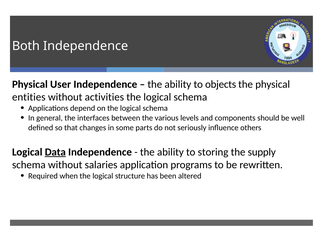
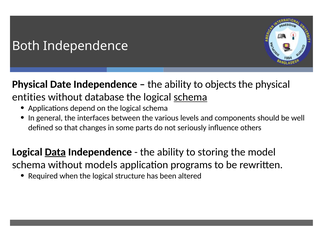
User: User -> Date (61, 84)
activities: activities -> database (104, 97)
schema underline: none -> present (190, 97)
supply: supply -> model (262, 152)
salaries: salaries -> models (101, 165)
